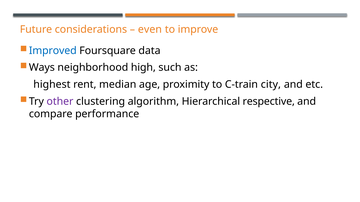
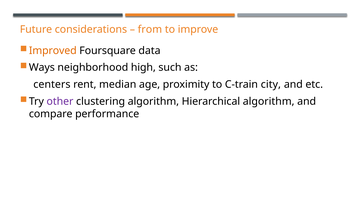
even: even -> from (150, 29)
Improved colour: blue -> orange (53, 51)
highest: highest -> centers (52, 85)
Hierarchical respective: respective -> algorithm (269, 102)
